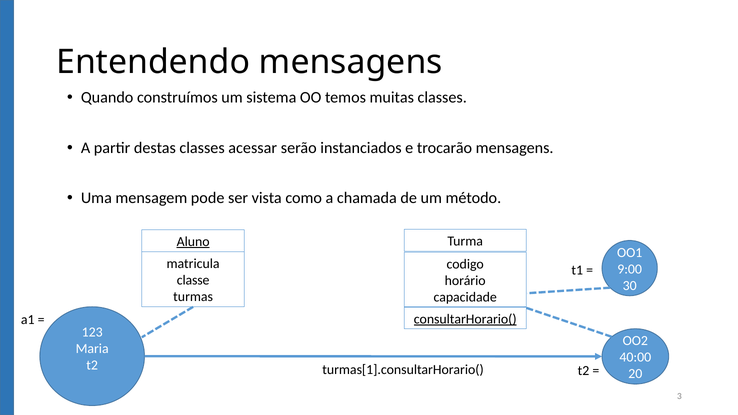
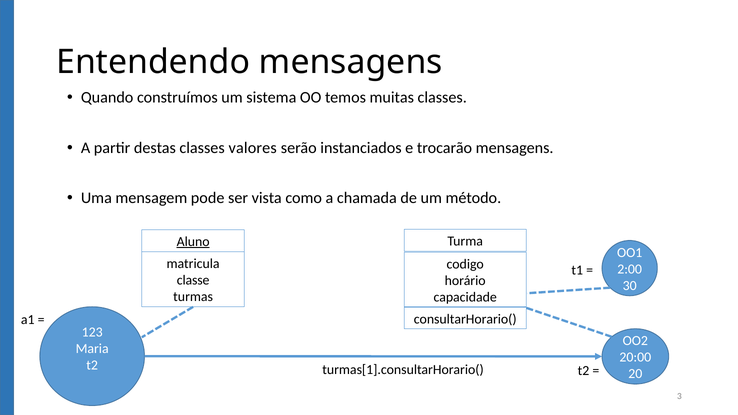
acessar: acessar -> valores (253, 148)
9:00: 9:00 -> 2:00 (630, 269)
consultarHorario( underline: present -> none (465, 319)
40:00: 40:00 -> 20:00 (635, 357)
